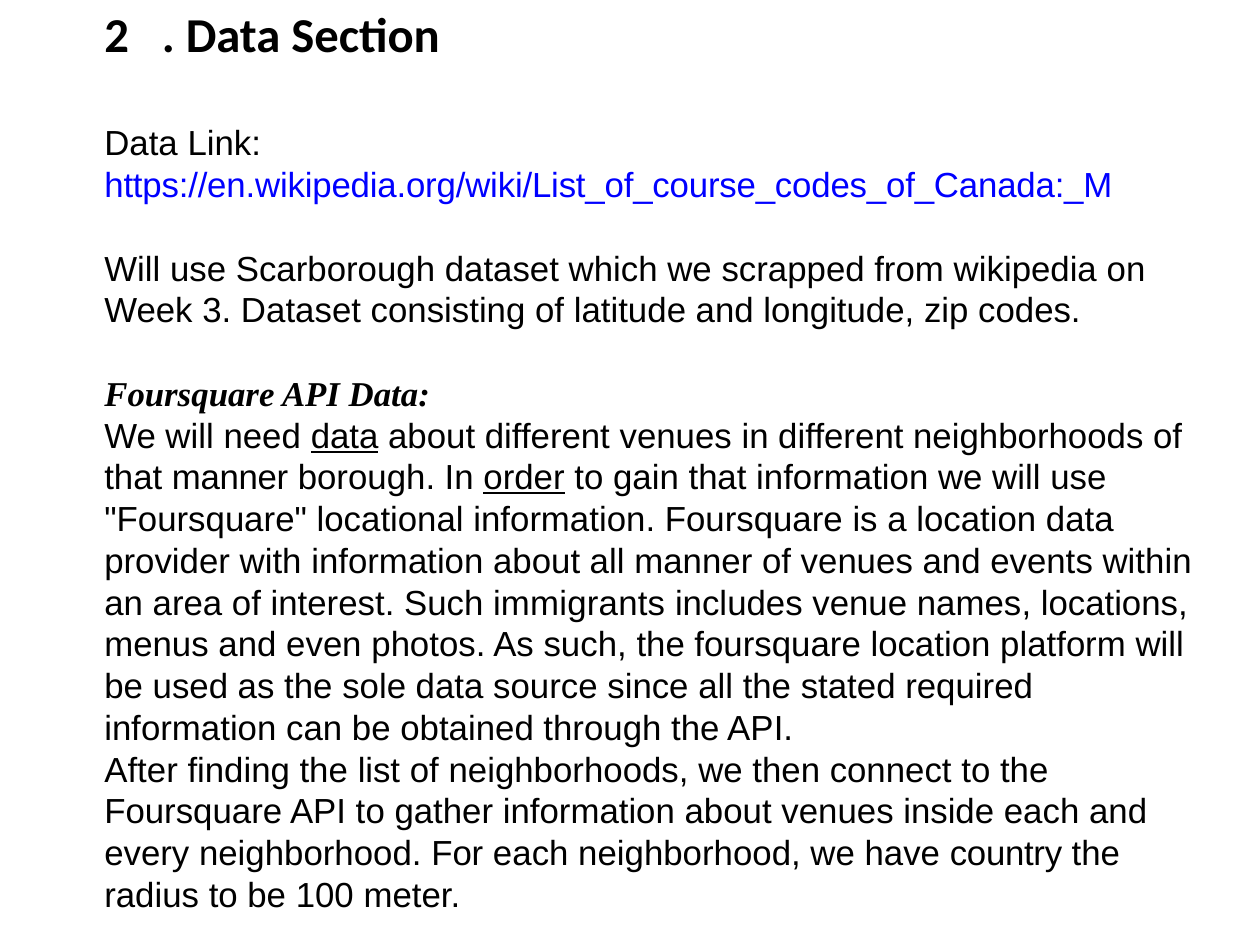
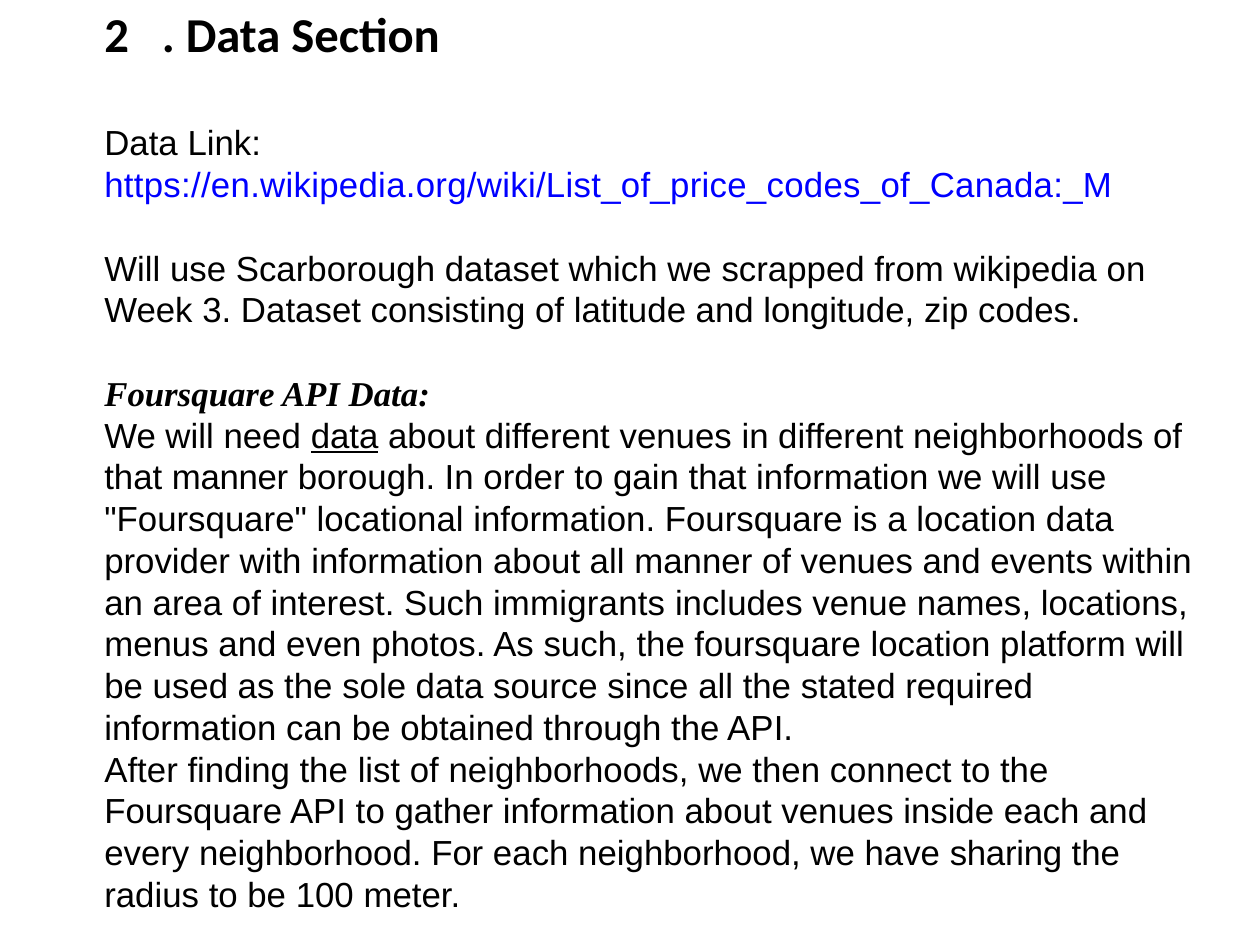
https://en.wikipedia.org/wiki/List_of_course_codes_of_Canada:_M: https://en.wikipedia.org/wiki/List_of_course_codes_of_Canada:_M -> https://en.wikipedia.org/wiki/List_of_price_codes_of_Canada:_M (608, 186)
order underline: present -> none (524, 478)
country: country -> sharing (1006, 854)
